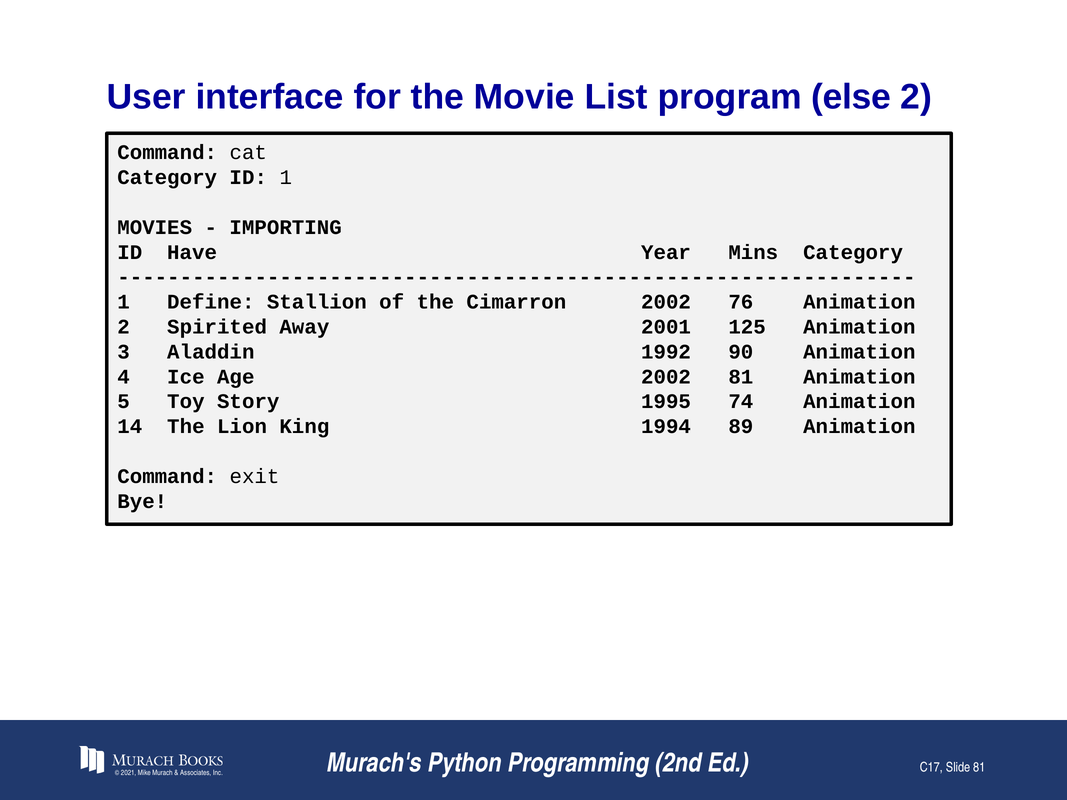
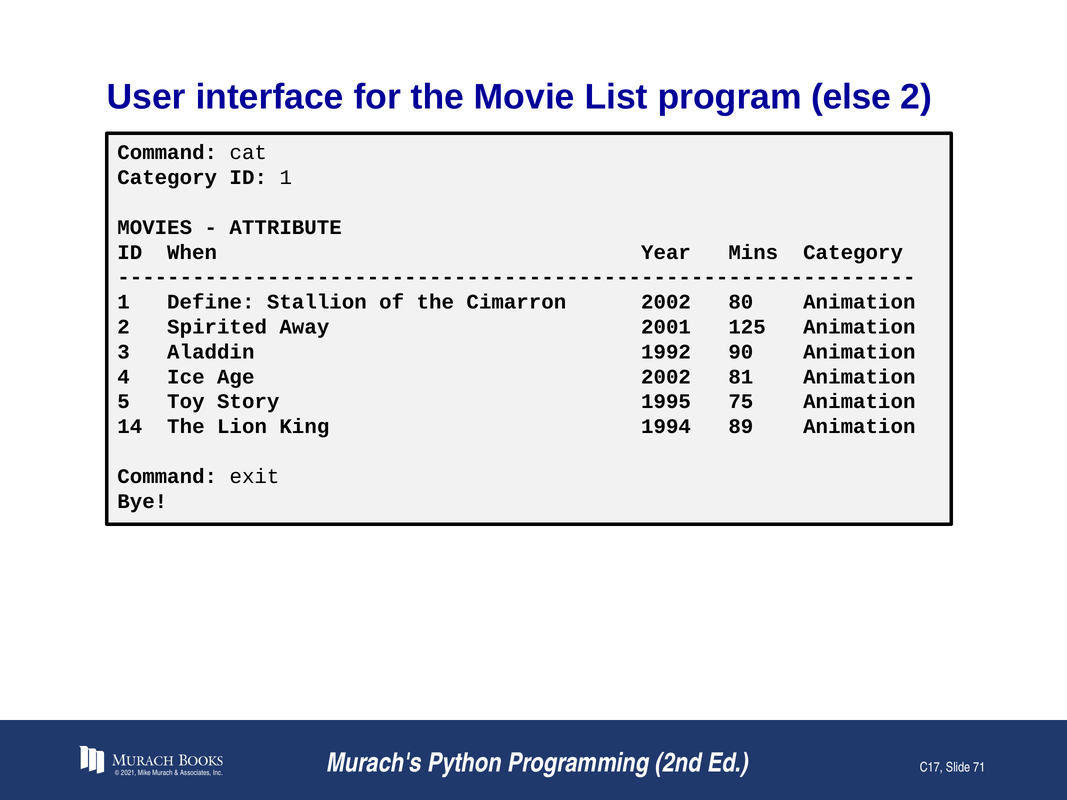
IMPORTING: IMPORTING -> ATTRIBUTE (286, 227)
Have: Have -> When (192, 252)
76: 76 -> 80 (741, 302)
74: 74 -> 75 (741, 402)
Slide 81: 81 -> 71 (979, 768)
